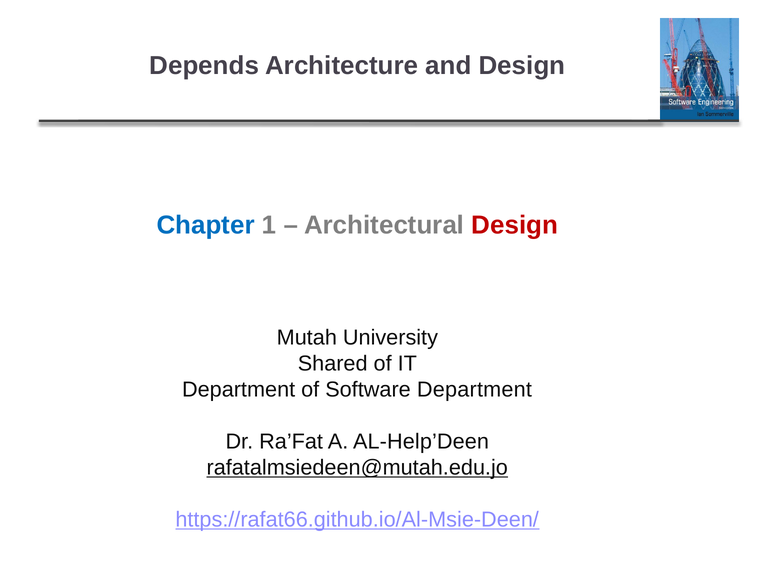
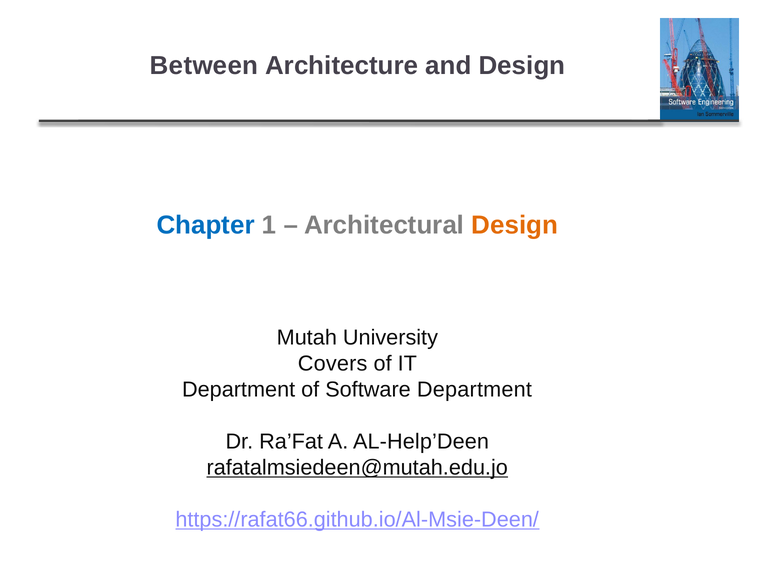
Depends: Depends -> Between (204, 66)
Design colour: red -> orange (515, 225)
Shared: Shared -> Covers (333, 364)
